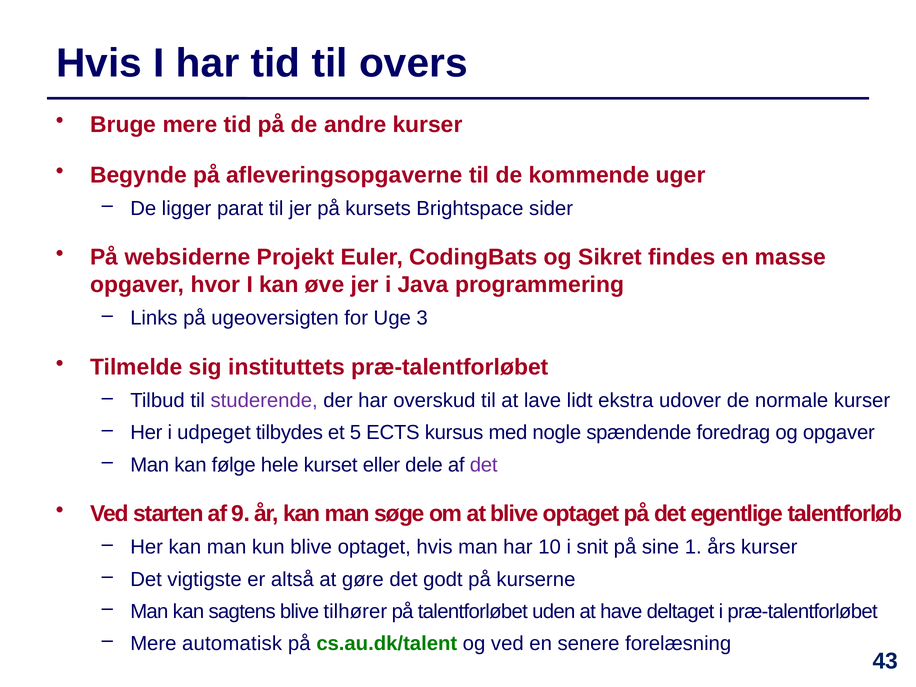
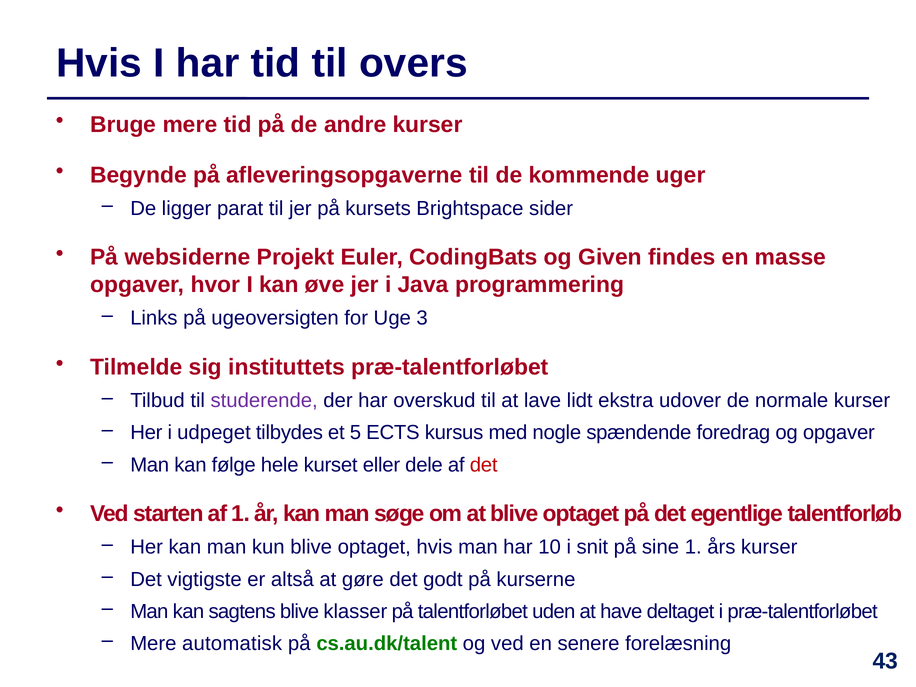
Sikret: Sikret -> Given (610, 257)
det colour: purple -> red (484, 465)
af 9: 9 -> 1 (241, 514)
tilhører: tilhører -> klasser (355, 611)
